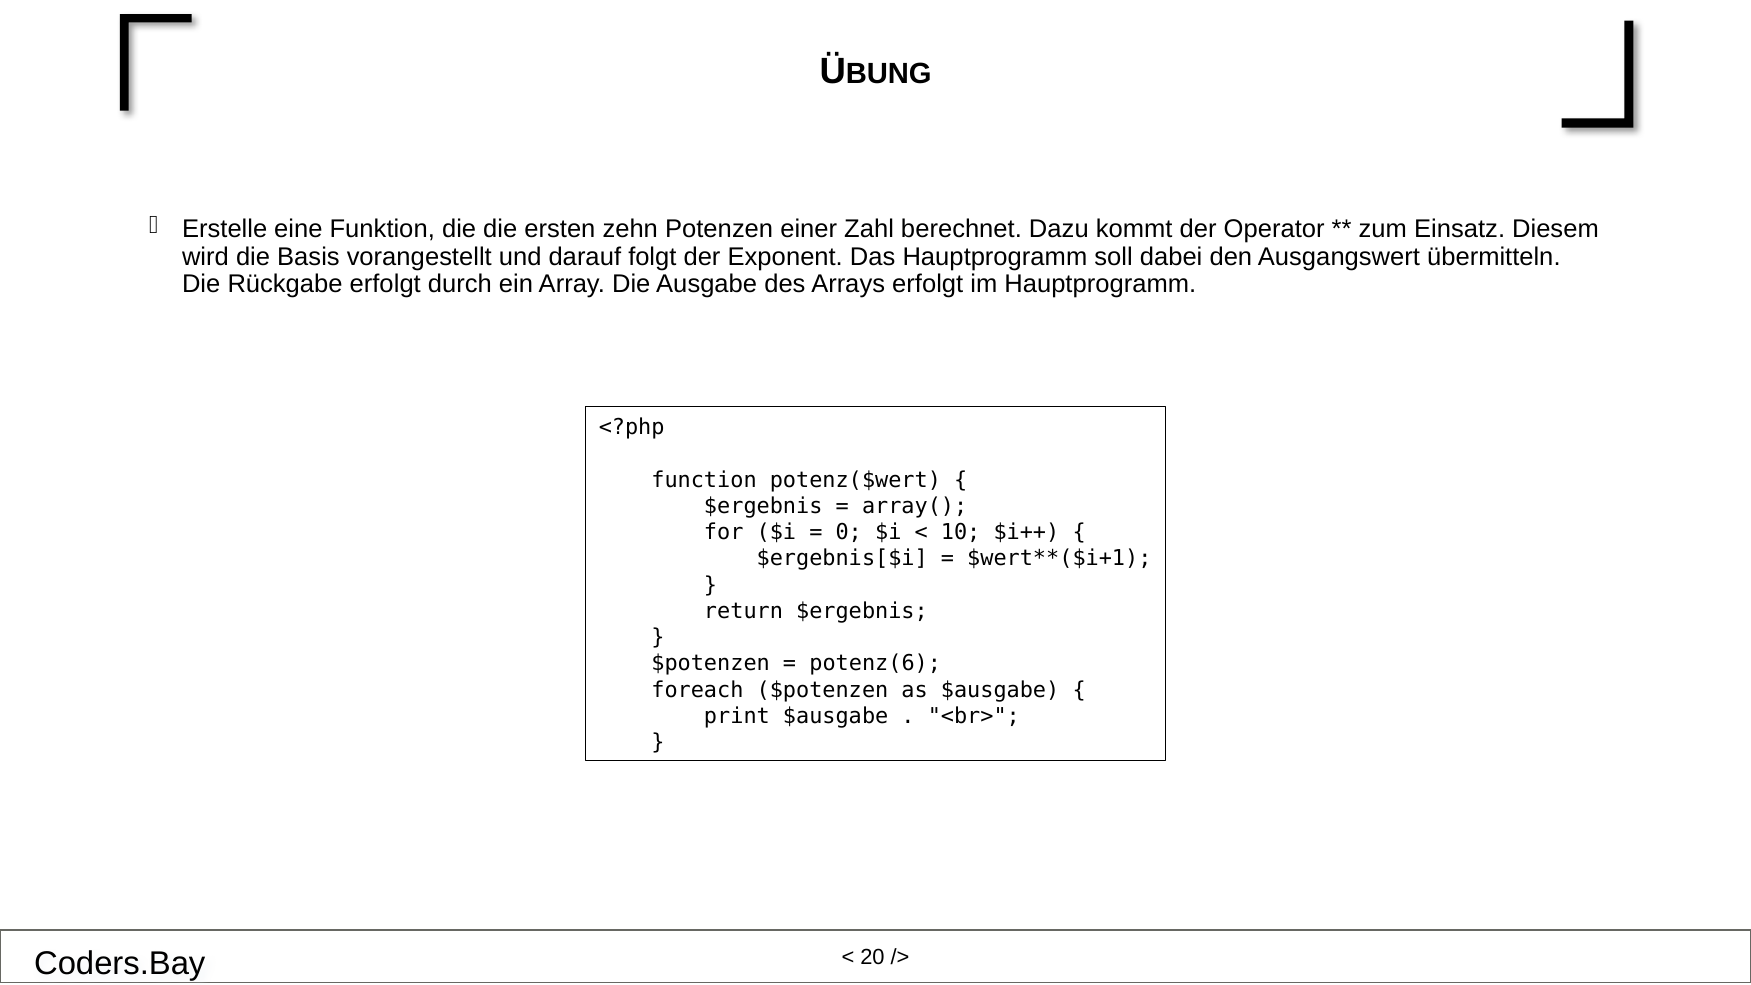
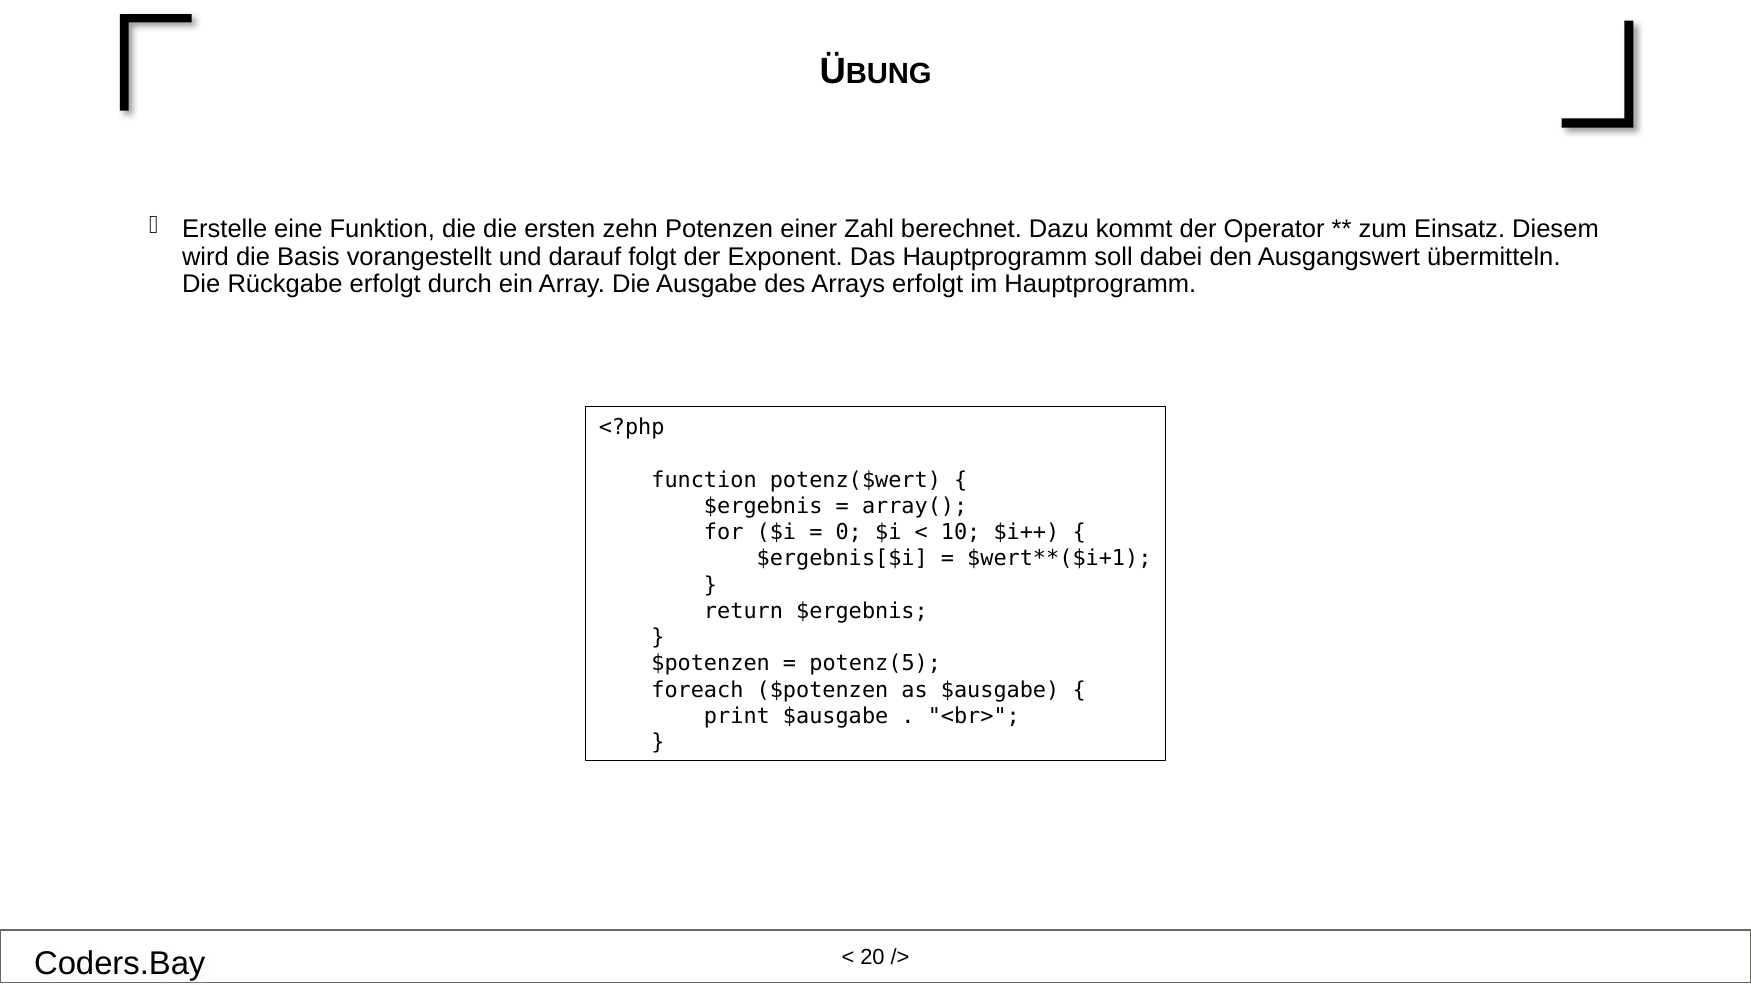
potenz(6: potenz(6 -> potenz(5 (875, 664)
